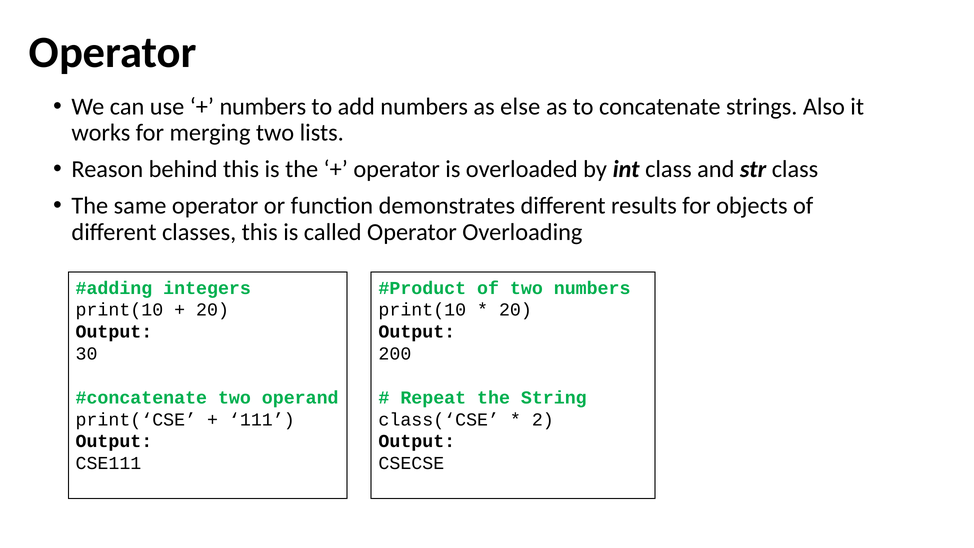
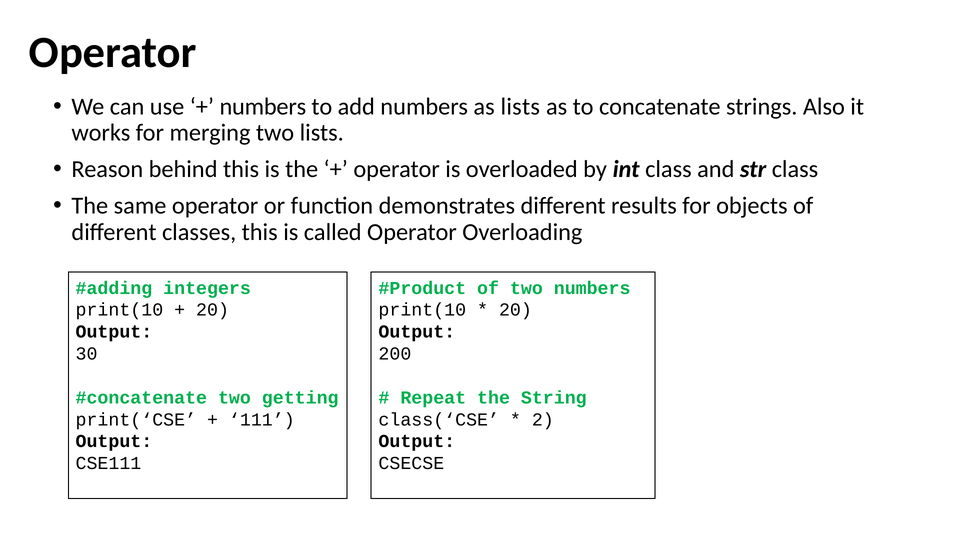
as else: else -> lists (520, 107)
operand: operand -> getting (300, 398)
